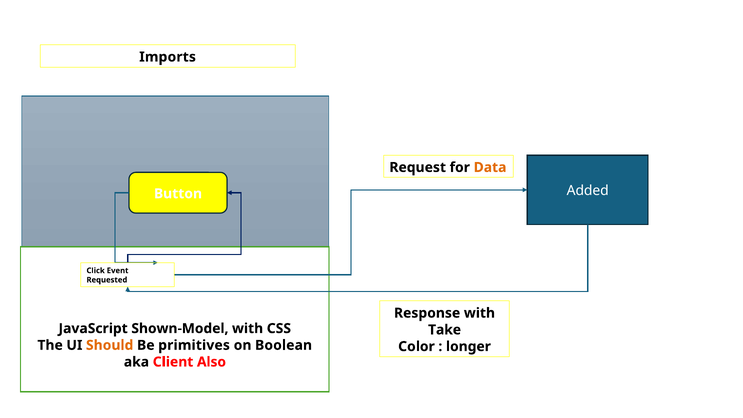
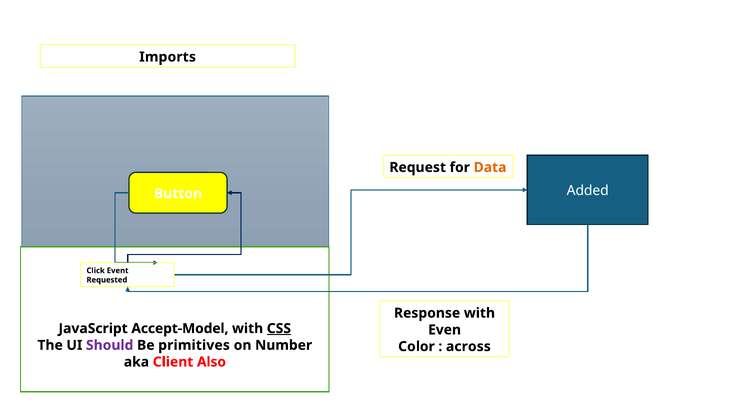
Shown-Model: Shown-Model -> Accept-Model (180, 328)
CSS underline: none -> present (279, 328)
Take: Take -> Even (445, 330)
Should colour: orange -> purple (110, 345)
Boolean: Boolean -> Number (284, 345)
longer: longer -> across (468, 346)
